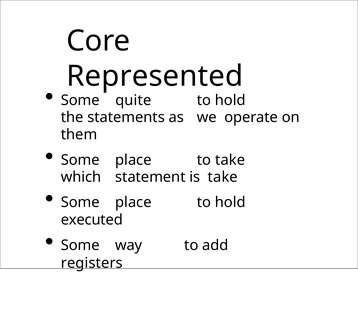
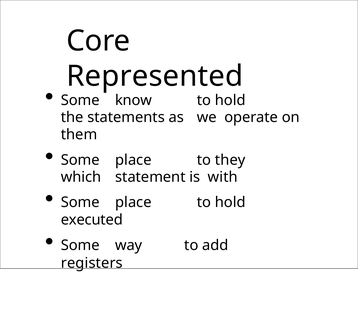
quite: quite -> know (133, 100)
to take: take -> they (230, 160)
is take: take -> with (223, 177)
